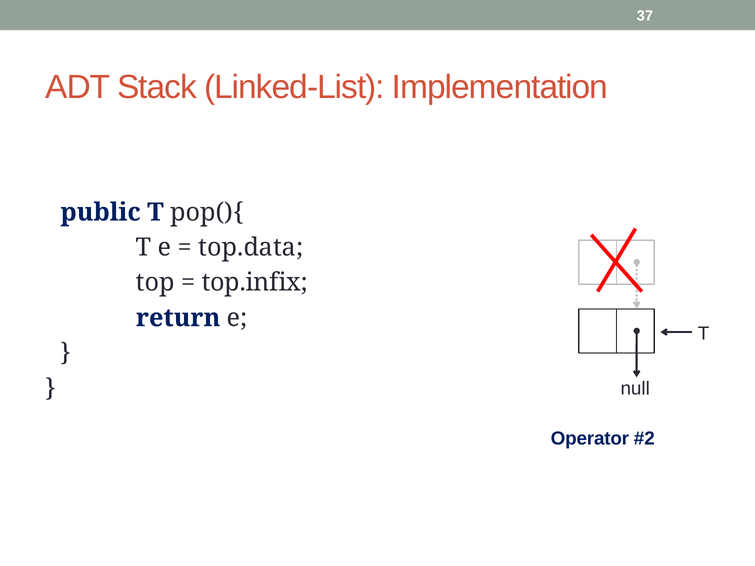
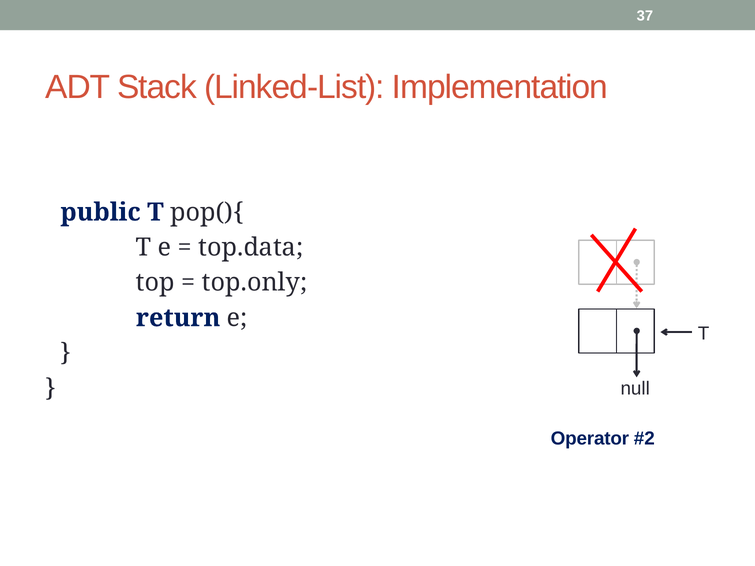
top.infix: top.infix -> top.only (255, 283)
